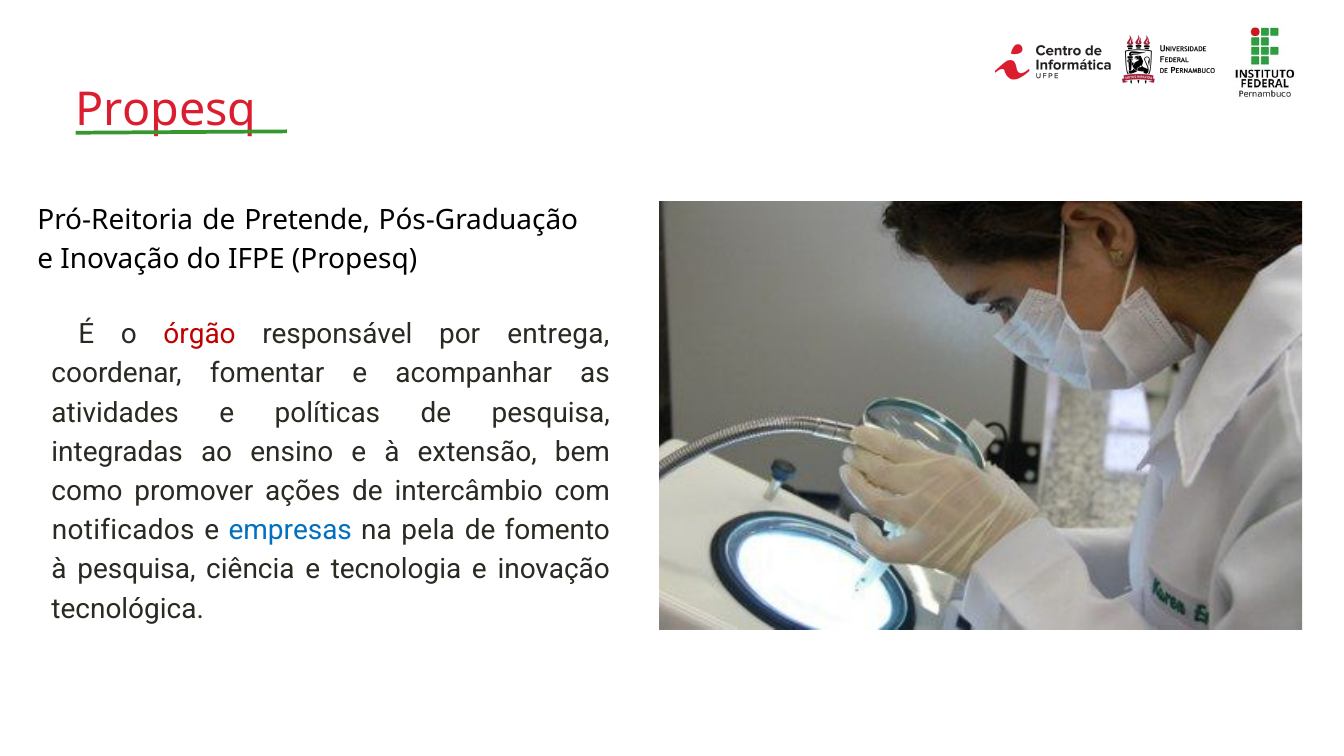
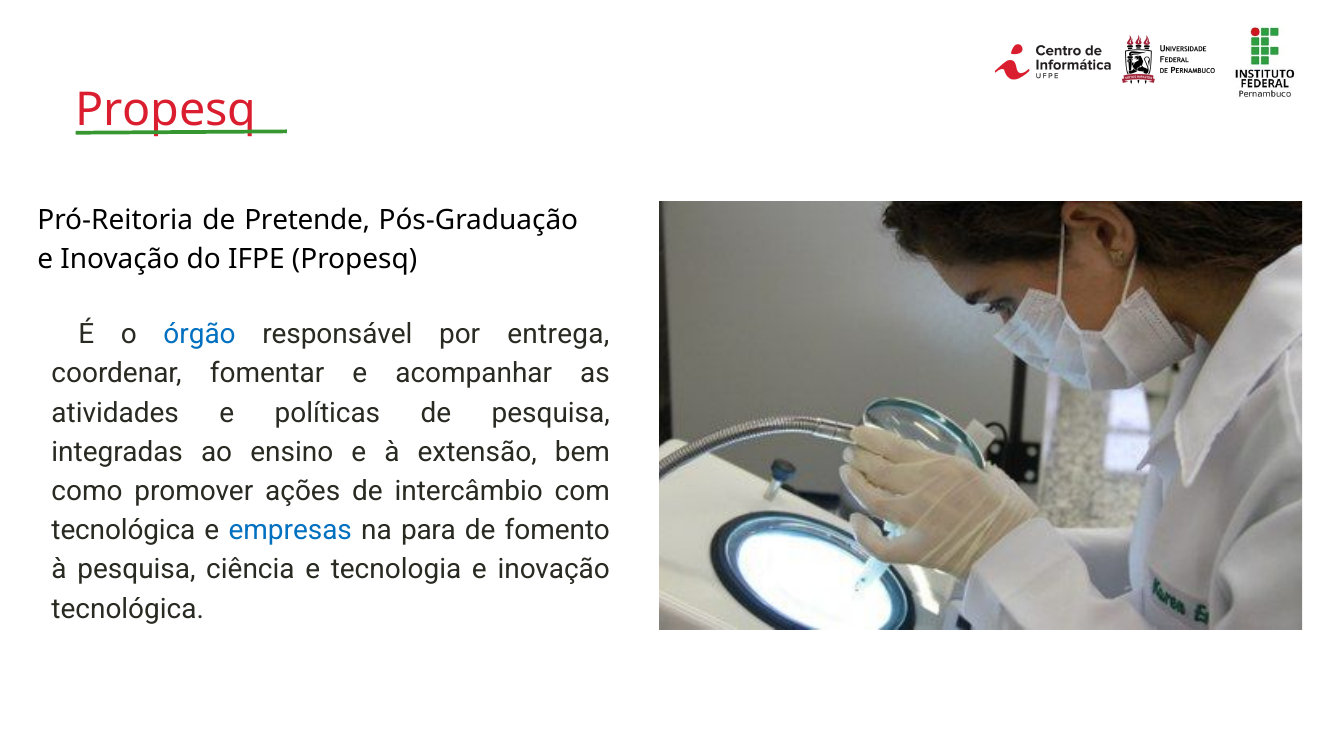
órgão colour: red -> blue (200, 334)
notificados: notificados -> tecnológica (123, 531)
pela: pela -> para (428, 531)
